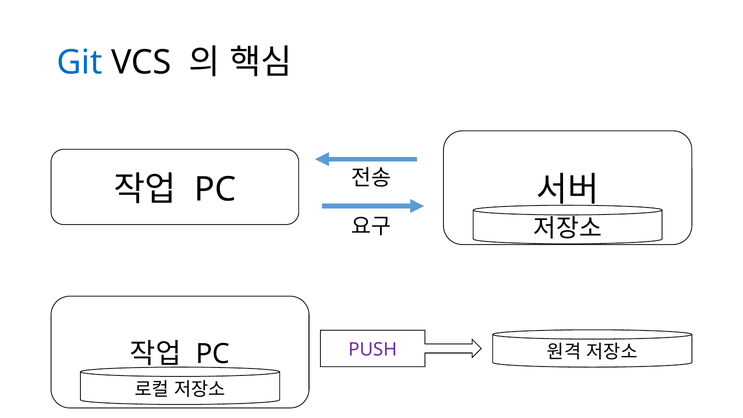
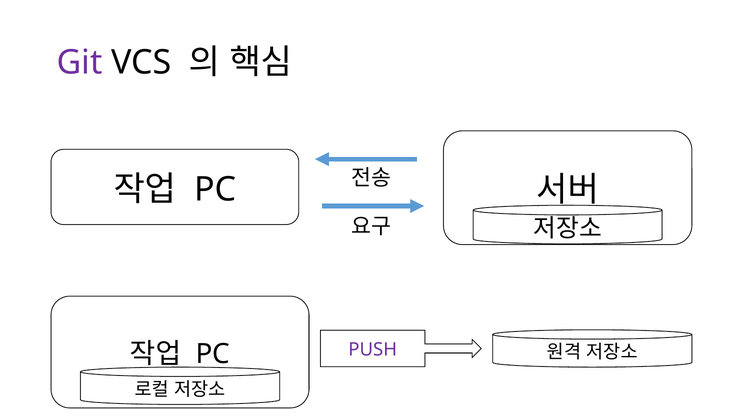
Git colour: blue -> purple (80, 62)
